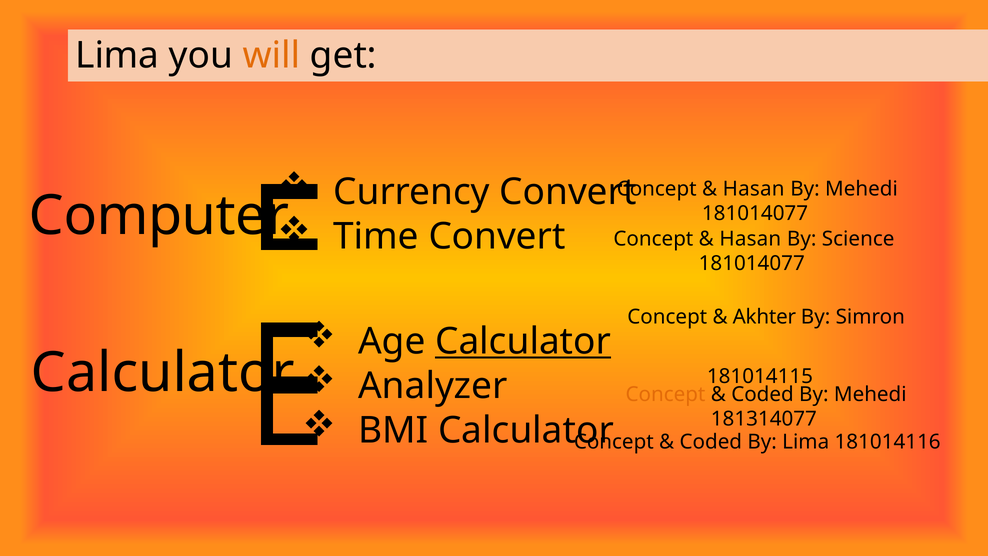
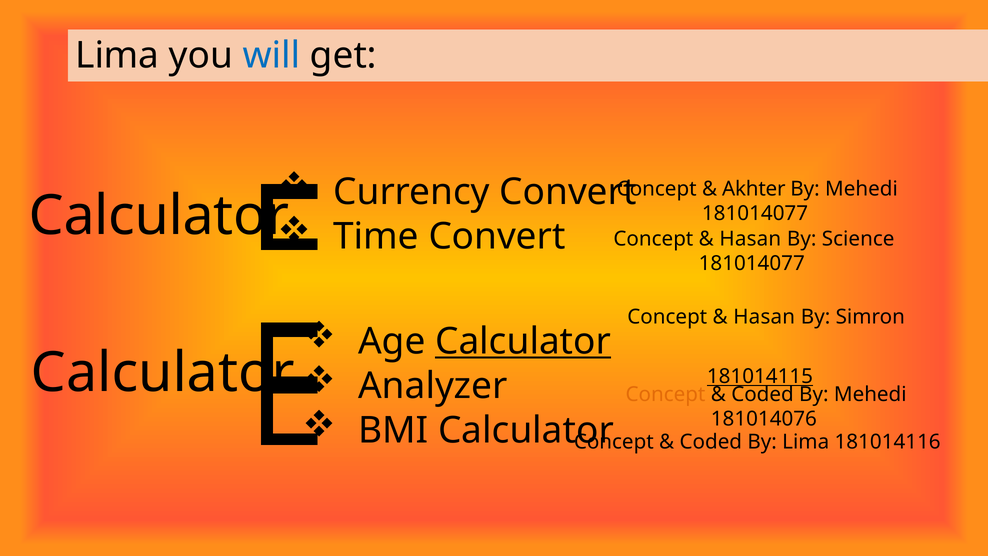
will colour: orange -> blue (271, 55)
Hasan: Hasan -> Akhter (754, 189)
Computer: Computer -> Calculator (159, 216)
Akhter: Akhter -> Hasan (764, 317)
181014115 underline: none -> present (760, 376)
181314077: 181314077 -> 181014076 (764, 419)
